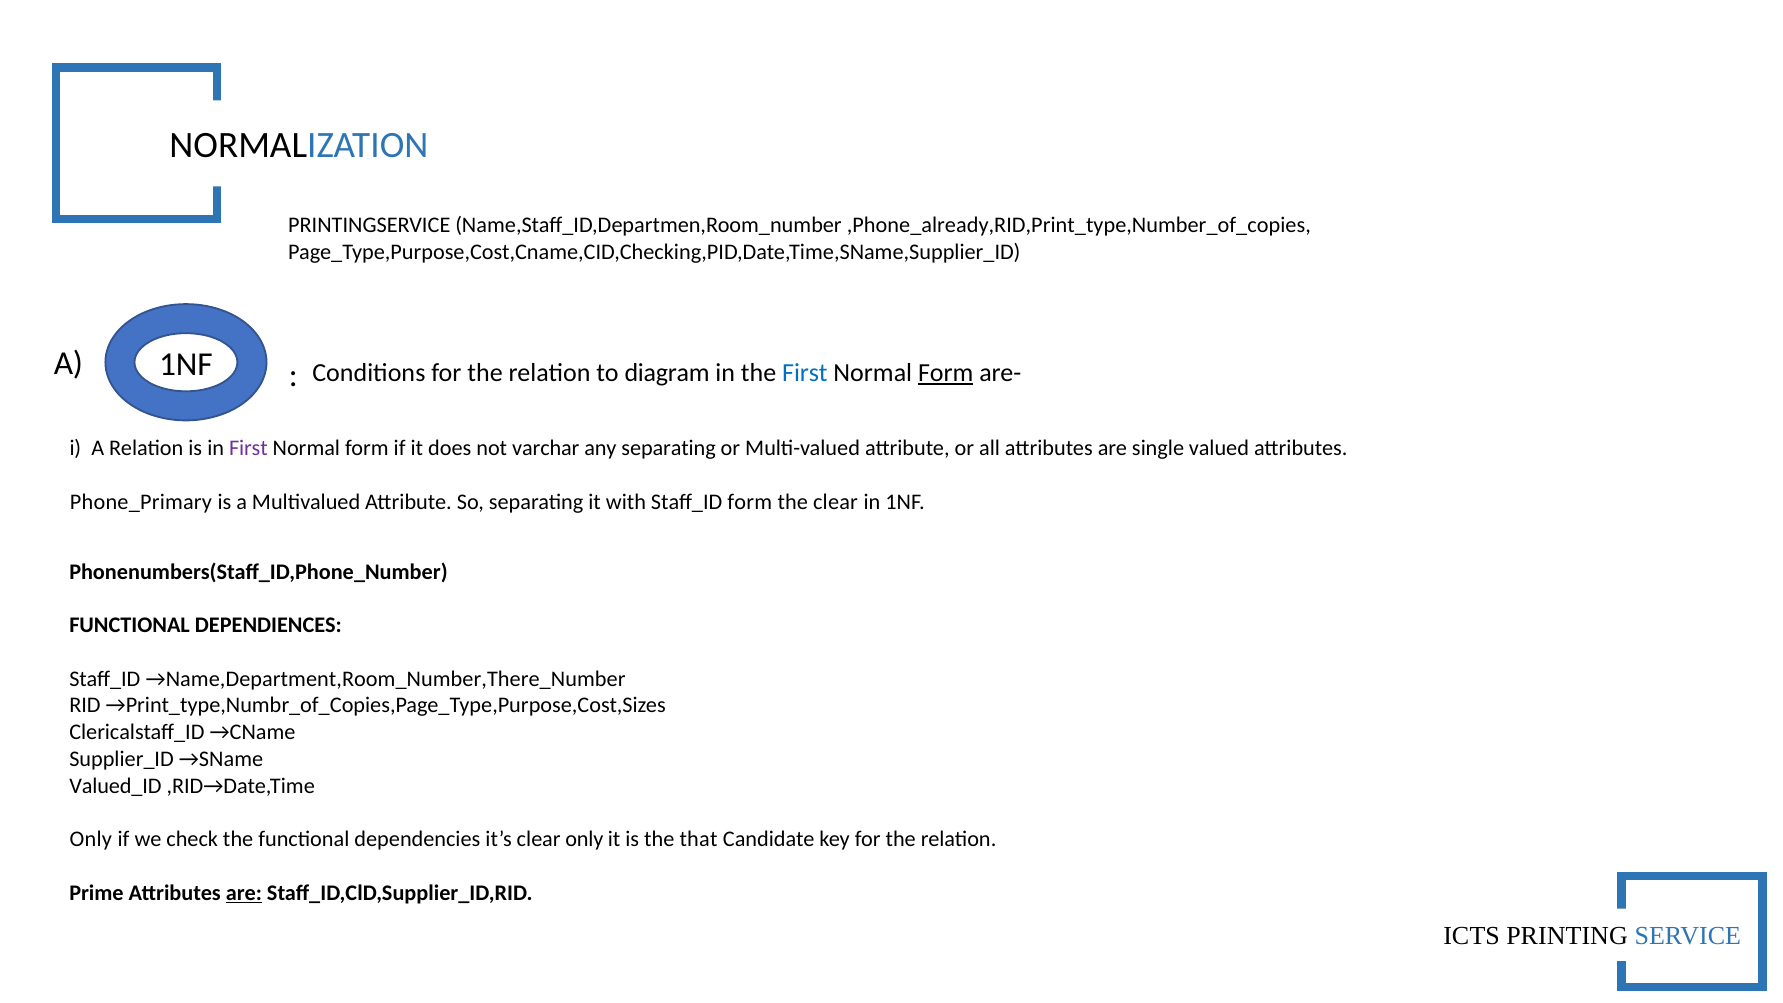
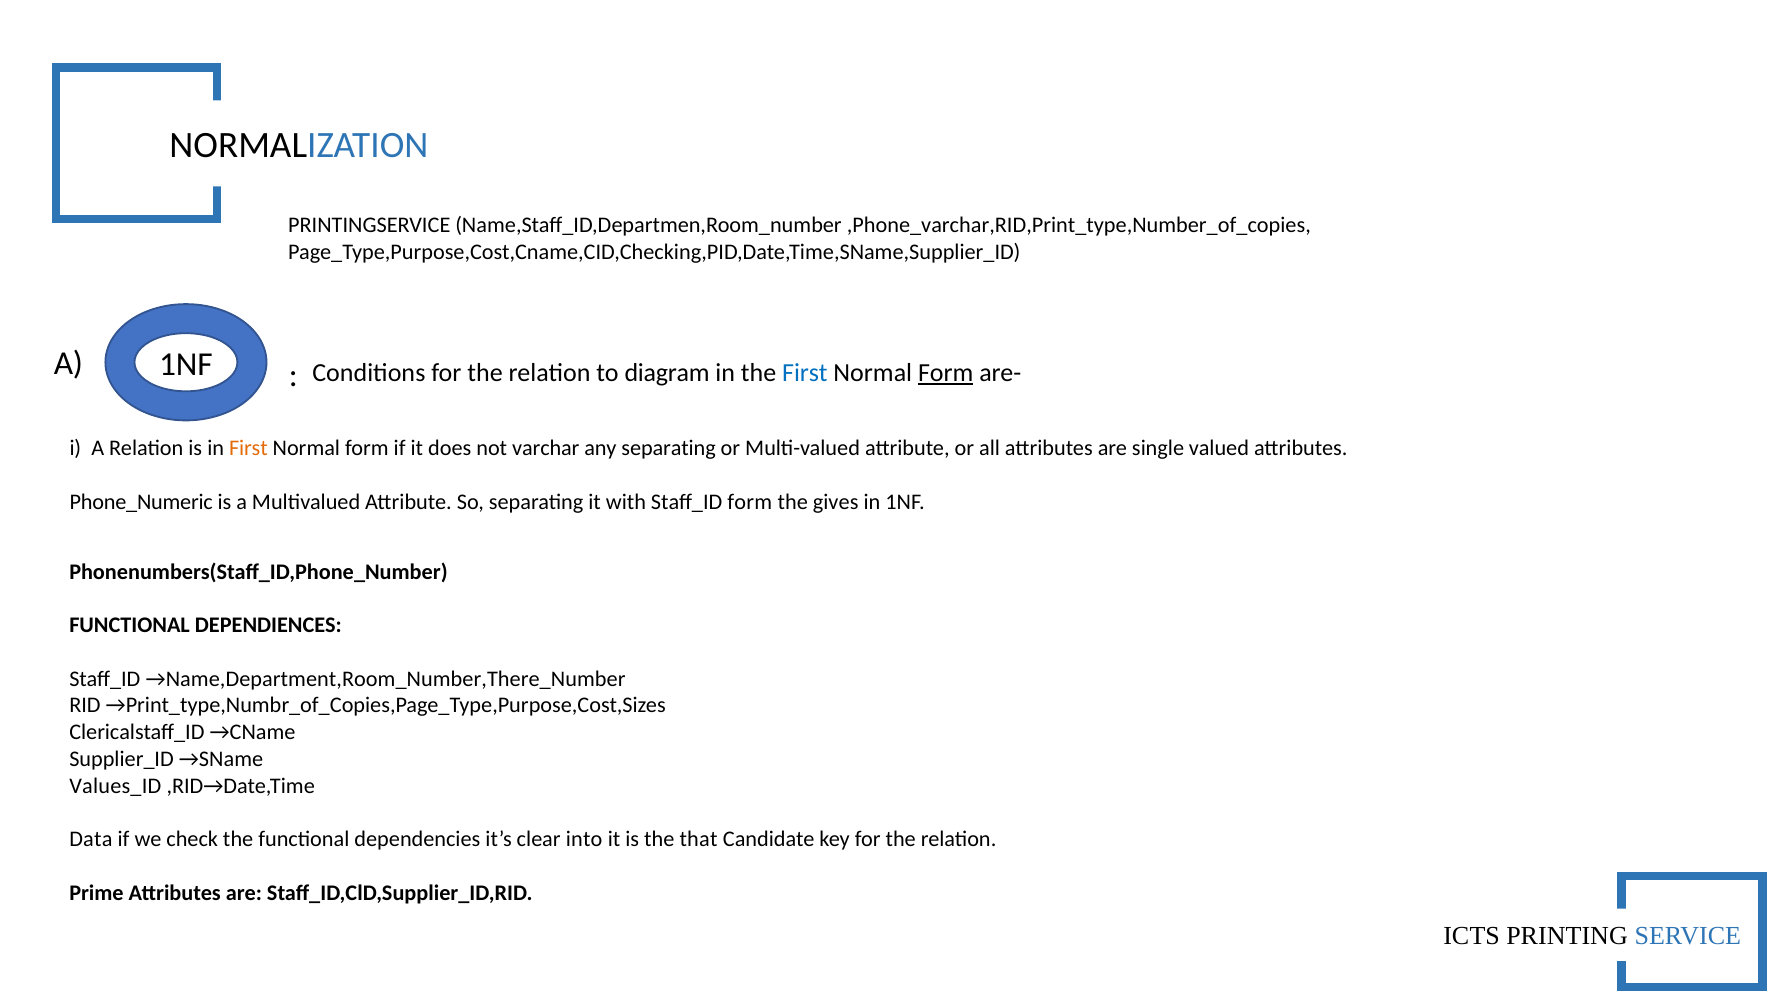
,Phone_already,RID,Print_type,Number_of_copies: ,Phone_already,RID,Print_type,Number_of_copies -> ,Phone_varchar,RID,Print_type,Number_of_copies (1079, 225)
First colour: purple -> orange (248, 448)
Phone_Primary: Phone_Primary -> Phone_Numeric (141, 502)
the clear: clear -> gives (836, 502)
Valued_ID: Valued_ID -> Values_ID (115, 786)
Only: Only -> Data (91, 839)
clear only: only -> into (584, 839)
are underline: present -> none (244, 893)
